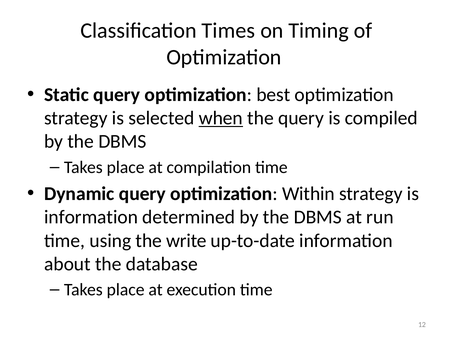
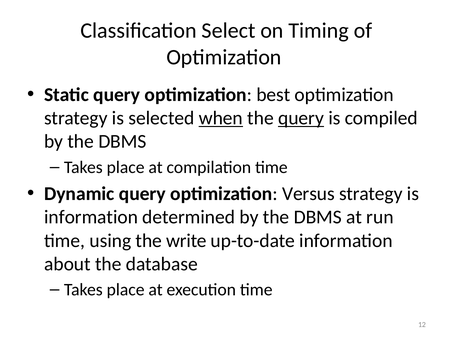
Times: Times -> Select (229, 31)
query underline: none -> present (301, 118)
Within: Within -> Versus (308, 194)
